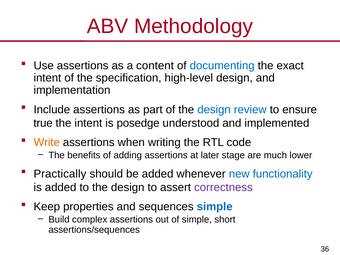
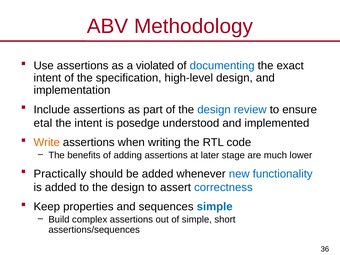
content: content -> violated (155, 66)
true: true -> etal (43, 123)
correctness colour: purple -> blue (223, 187)
